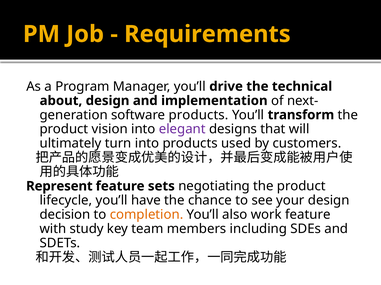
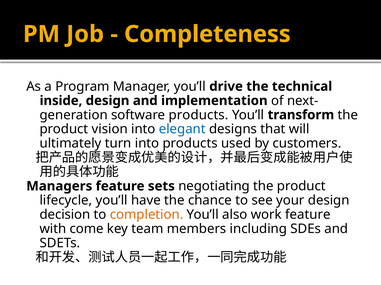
Requirements: Requirements -> Completeness (207, 34)
about: about -> inside (61, 101)
elegant colour: purple -> blue (182, 129)
Represent: Represent -> Managers (59, 187)
study: study -> come (87, 229)
